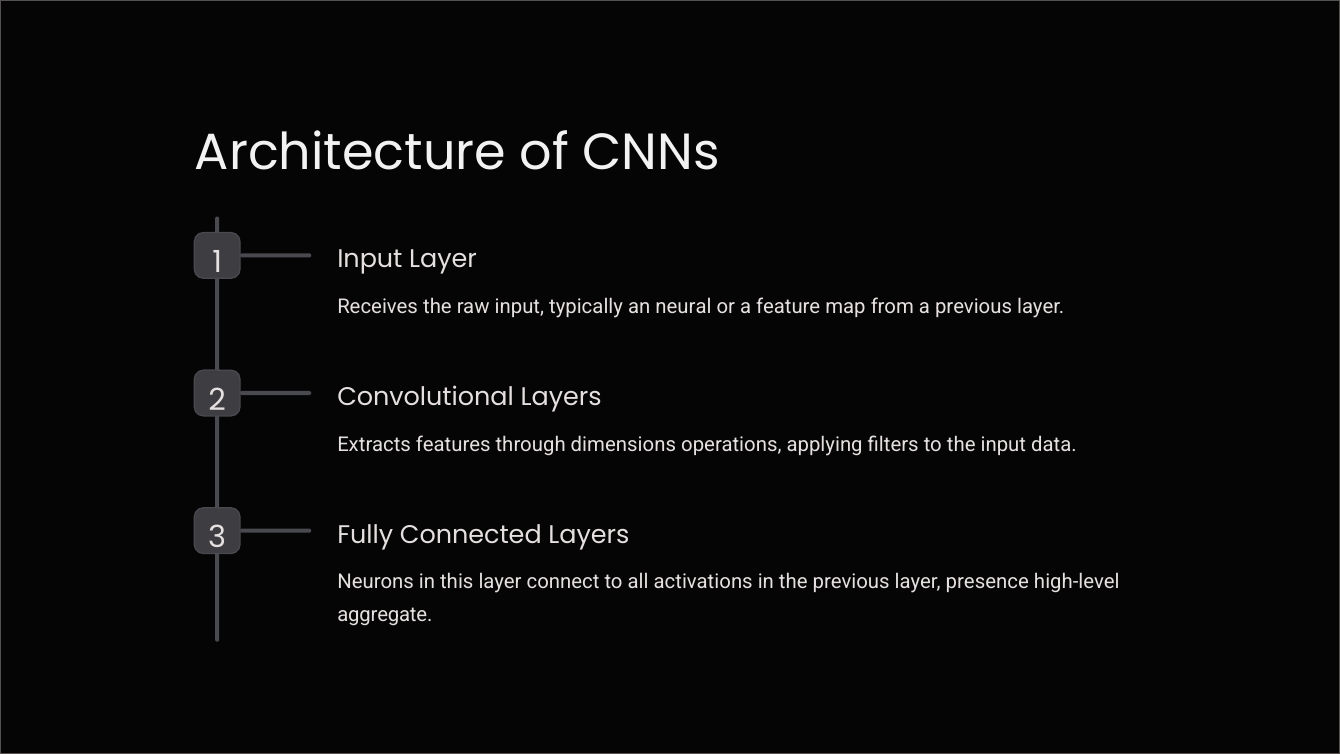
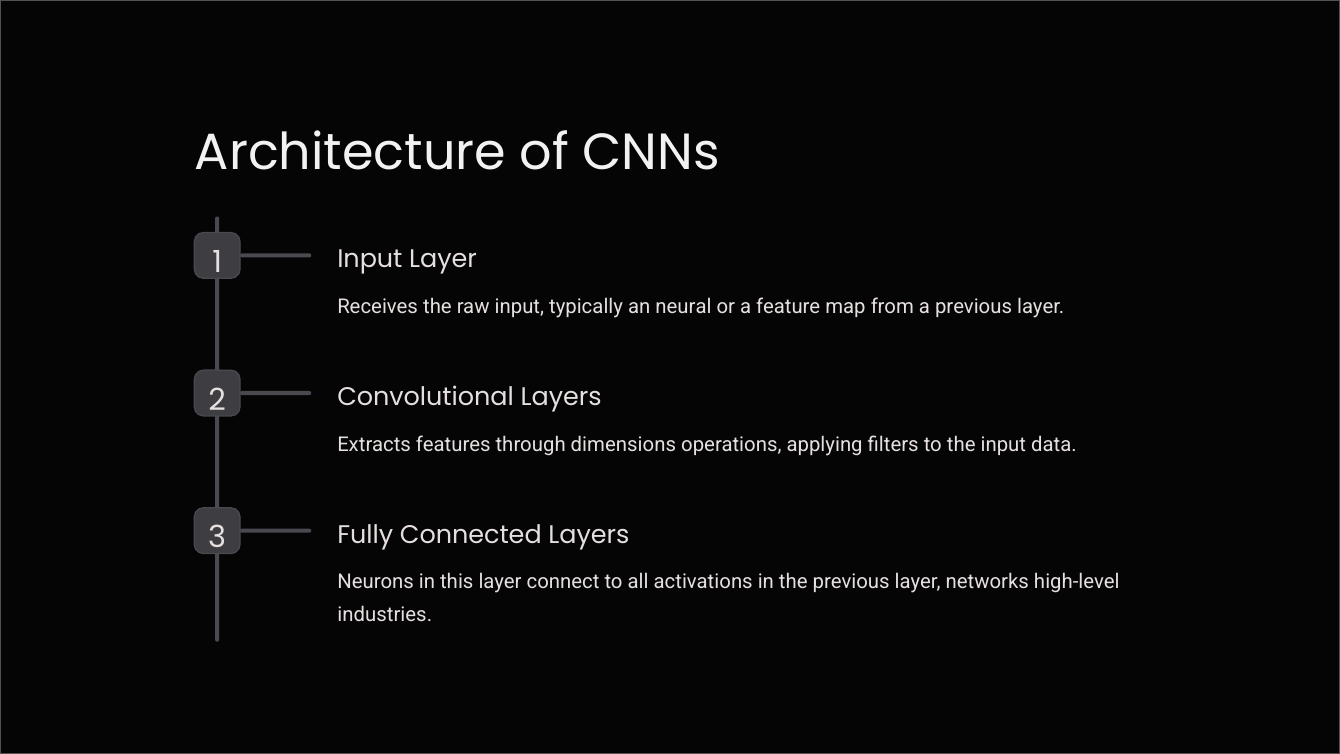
presence: presence -> networks (987, 582)
aggregate: aggregate -> industries (385, 614)
